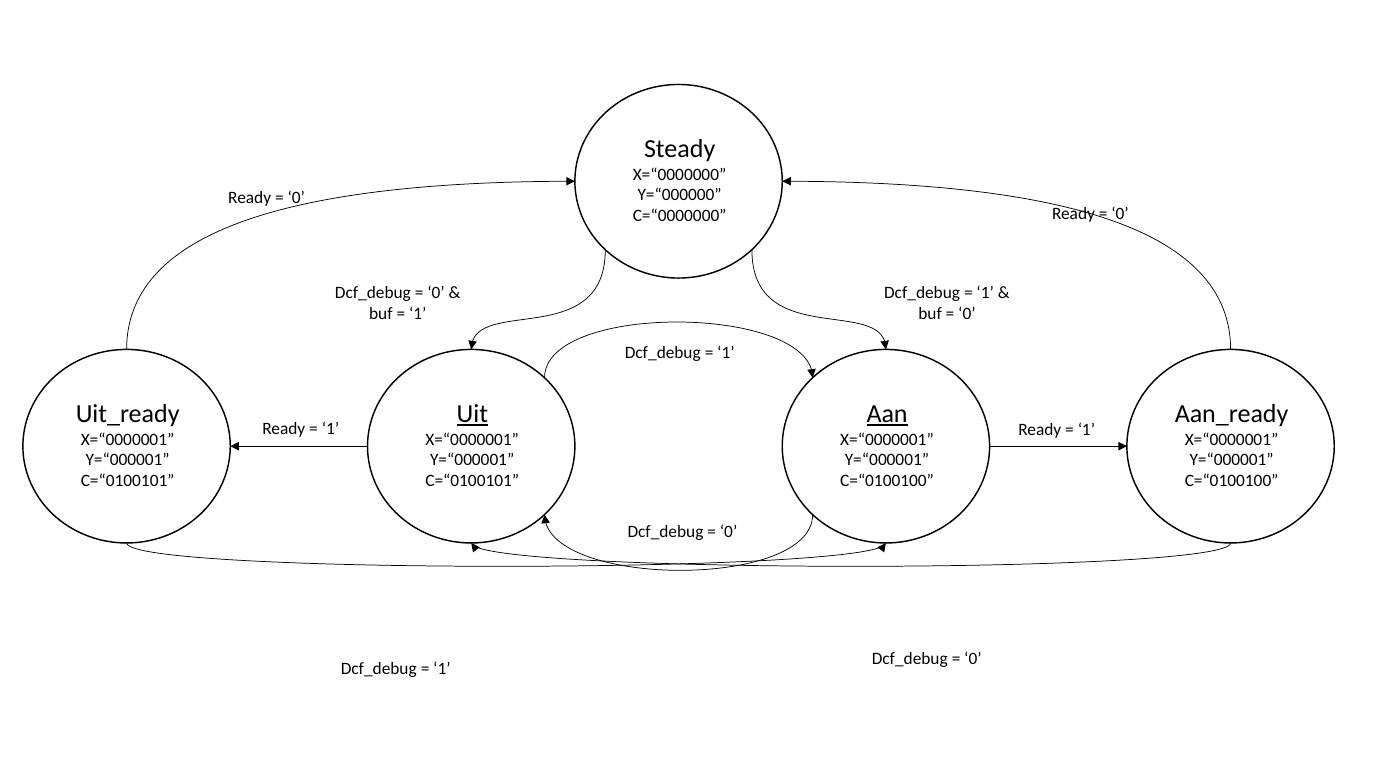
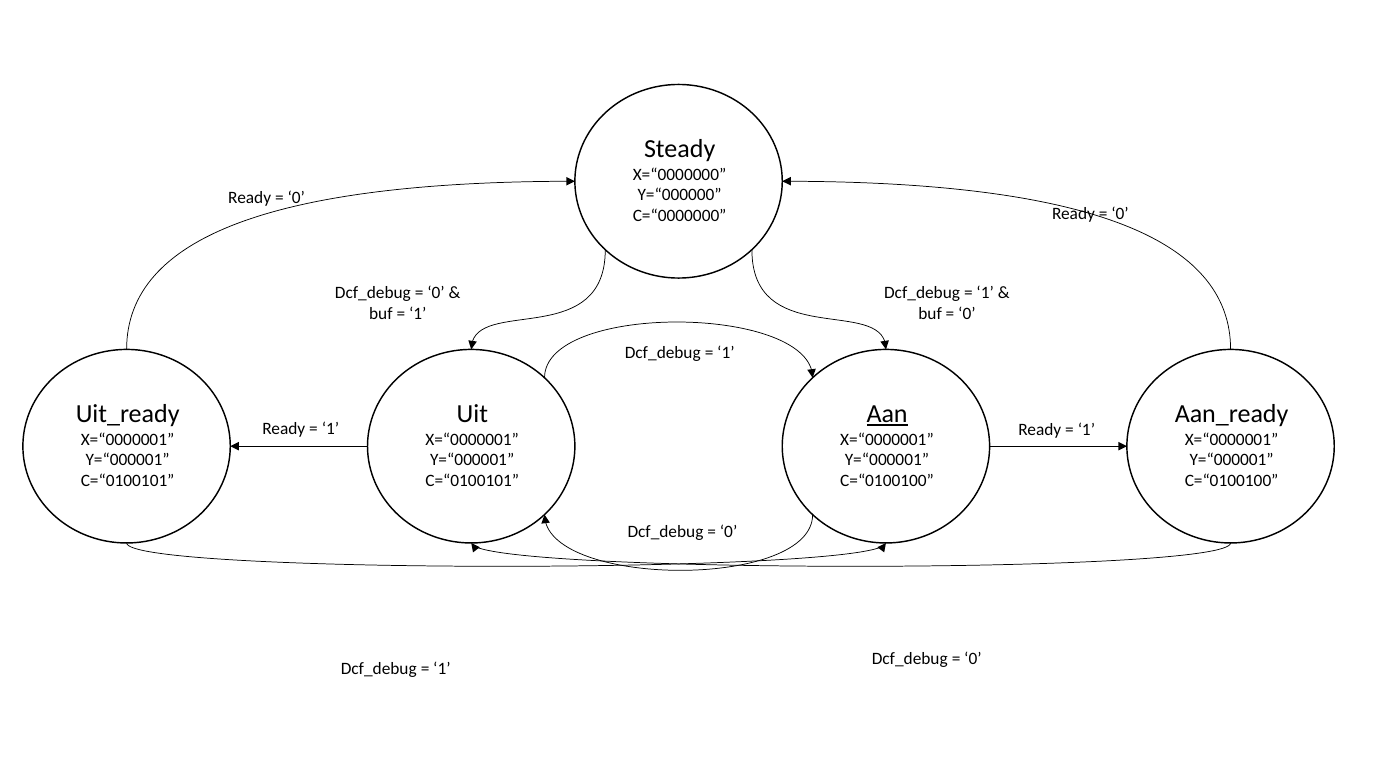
Uit underline: present -> none (472, 414)
